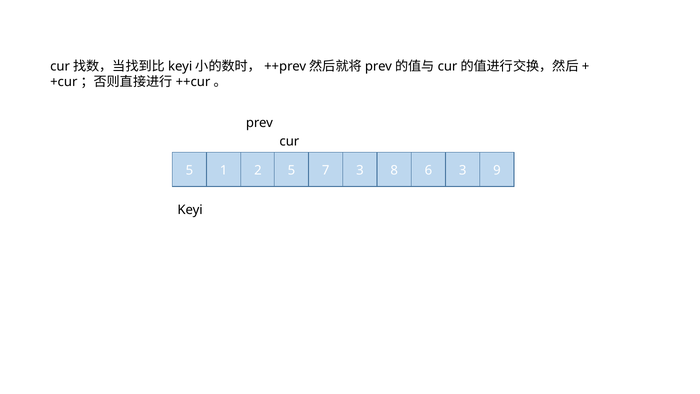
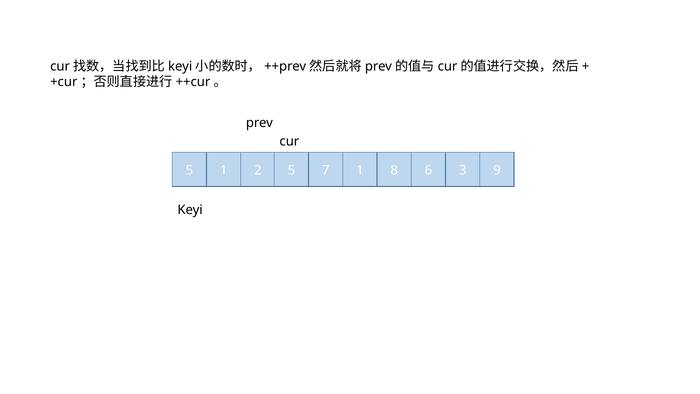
7 3: 3 -> 1 (360, 170)
